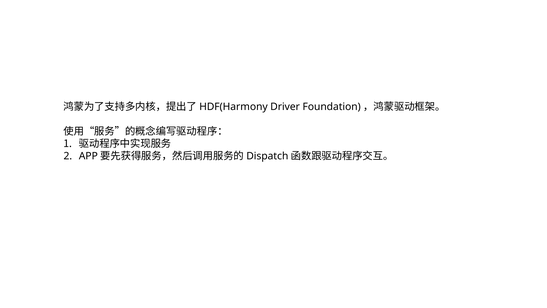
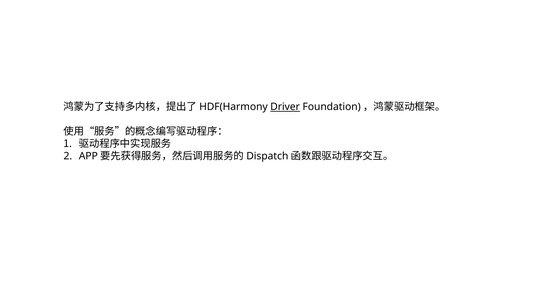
Driver underline: none -> present (285, 107)
